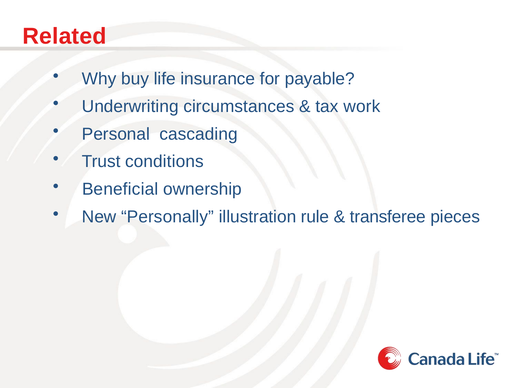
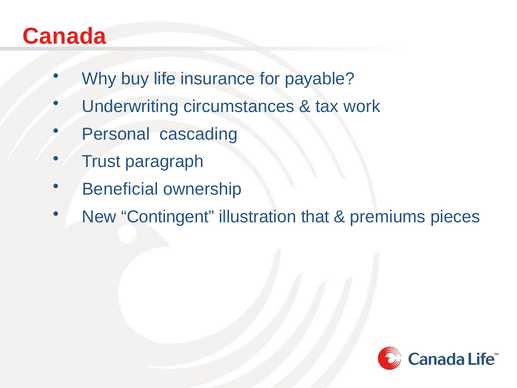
Related: Related -> Canada (64, 36)
conditions: conditions -> paragraph (165, 162)
Personally: Personally -> Contingent (168, 217)
rule: rule -> that (315, 217)
transferee: transferee -> premiums (388, 217)
